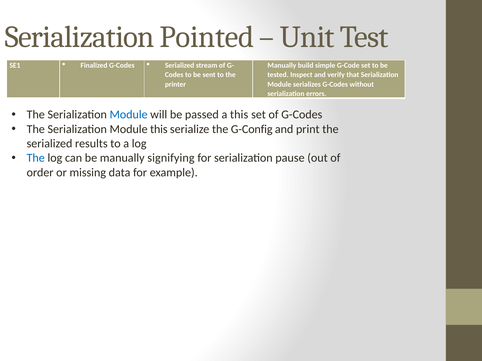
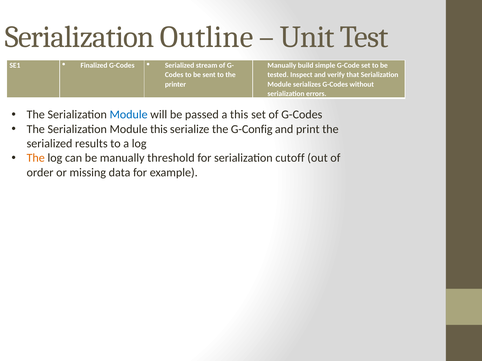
Pointed: Pointed -> Outline (207, 37)
The colour: blue -> orange (36, 158)
signifying: signifying -> threshold (171, 158)
pause: pause -> cutoff (290, 158)
